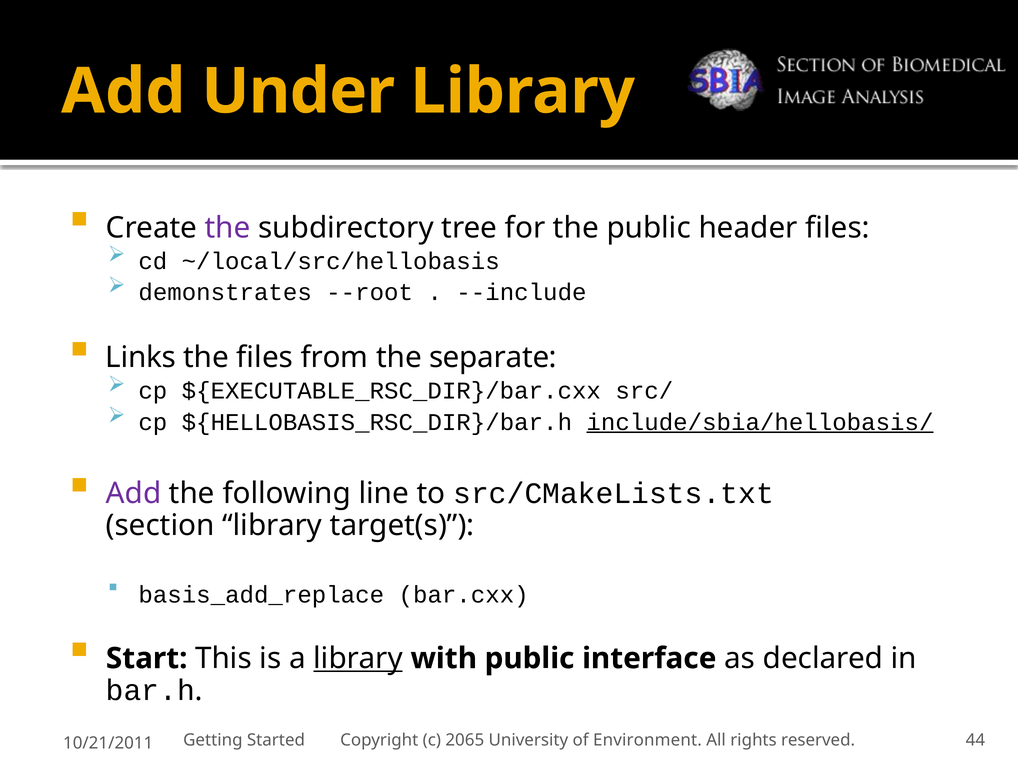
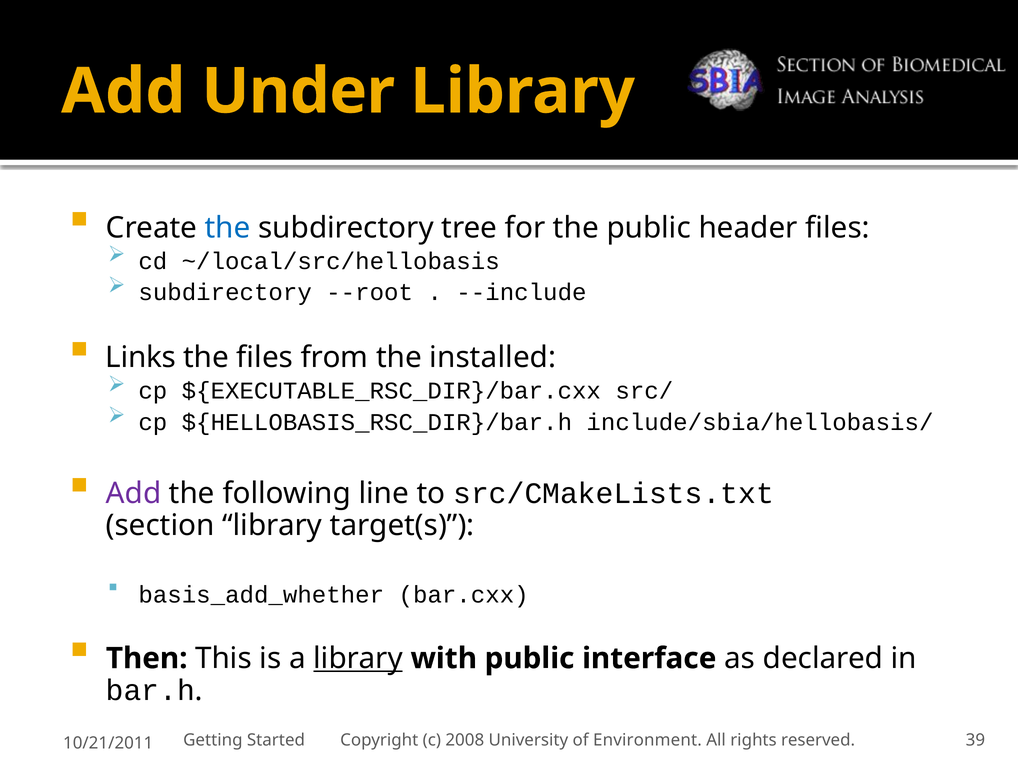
the colour: purple -> blue (228, 228)
demonstrates: demonstrates -> subdirectory (225, 292)
separate: separate -> installed (493, 357)
include/sbia/hellobasis/ underline: present -> none (760, 422)
basis_add_replace: basis_add_replace -> basis_add_whether (261, 594)
Start: Start -> Then (147, 658)
2065: 2065 -> 2008 (465, 740)
44: 44 -> 39 (975, 740)
